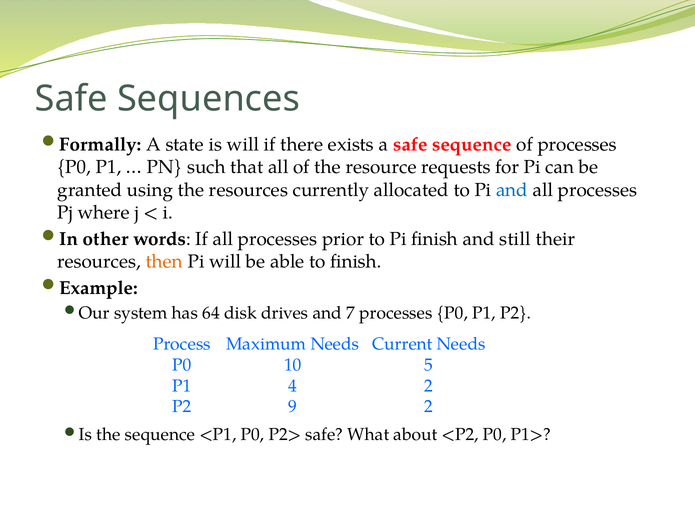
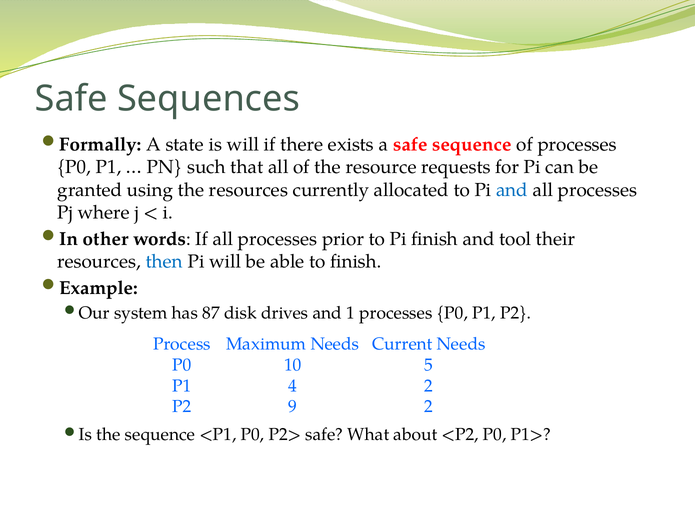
still: still -> tool (515, 239)
then colour: orange -> blue (164, 262)
64: 64 -> 87 (211, 313)
7: 7 -> 1 (351, 313)
